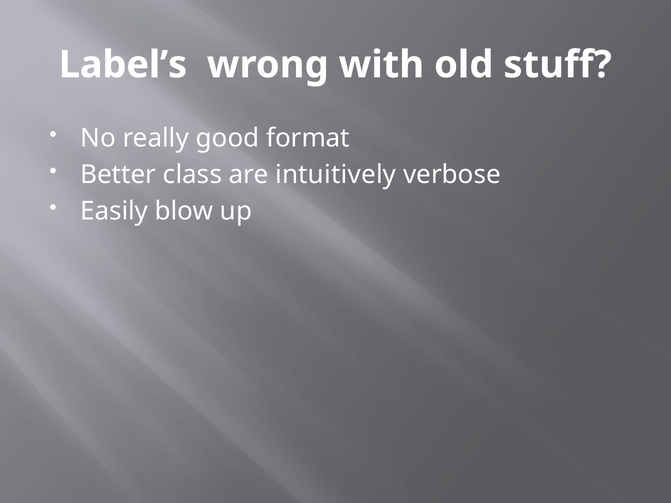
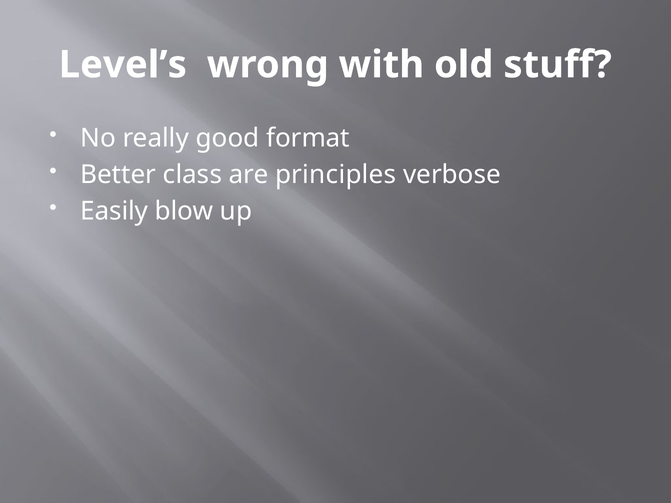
Label’s: Label’s -> Level’s (123, 65)
intuitively: intuitively -> principles (336, 175)
